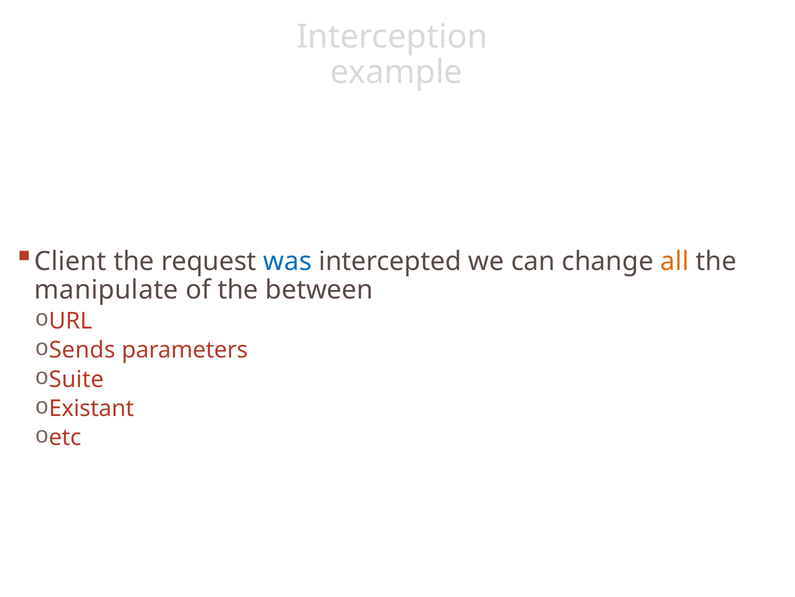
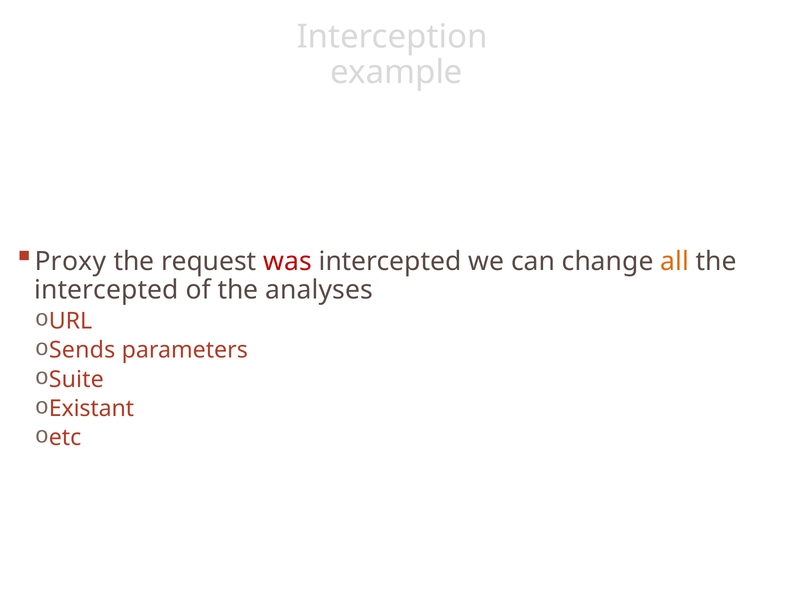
Client: Client -> Proxy (70, 261)
was colour: blue -> red (288, 261)
manipulate: manipulate -> intercepted (106, 290)
between: between -> analyses (319, 290)
